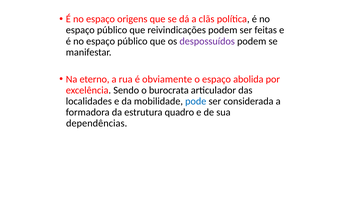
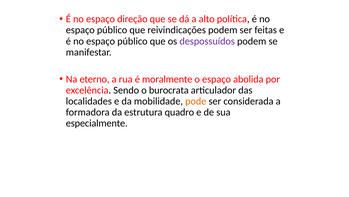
origens: origens -> direção (132, 19)
clãs: clãs -> alto (207, 19)
obviamente: obviamente -> moralmente (167, 79)
pode colour: blue -> orange (196, 101)
dependências: dependências -> especialmente (97, 123)
